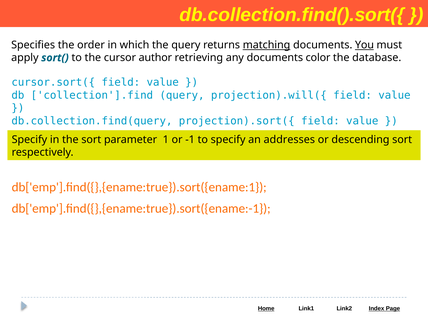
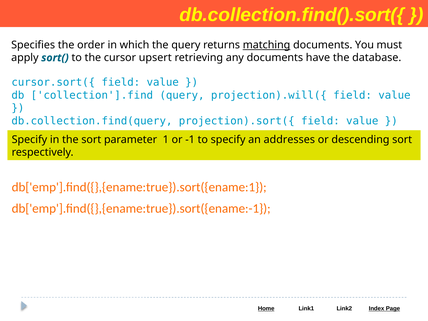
You underline: present -> none (365, 45)
author: author -> upsert (155, 58)
color: color -> have (318, 58)
